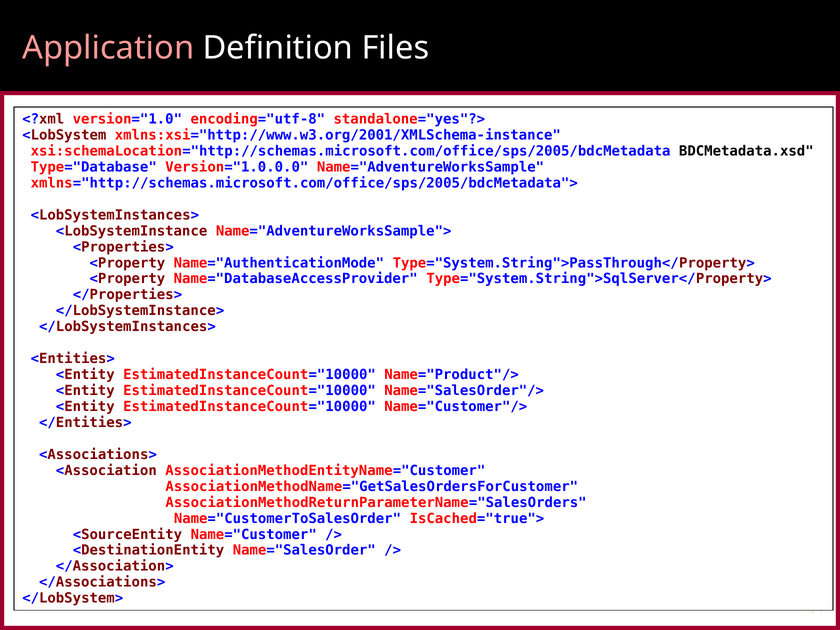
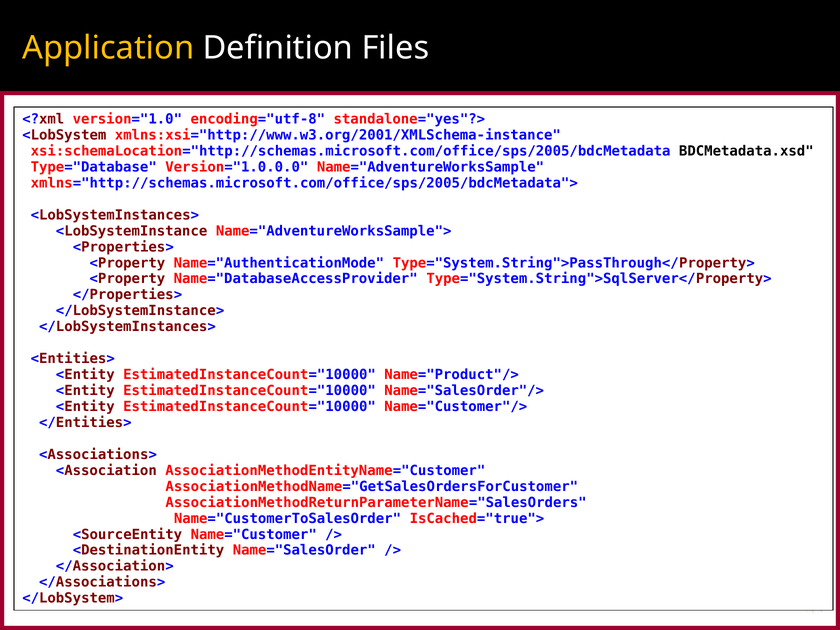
Application colour: pink -> yellow (108, 48)
